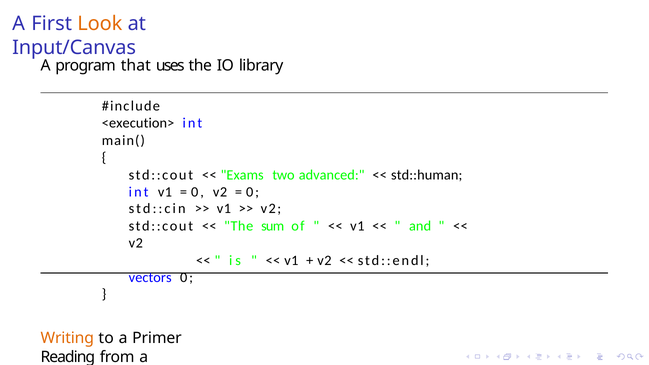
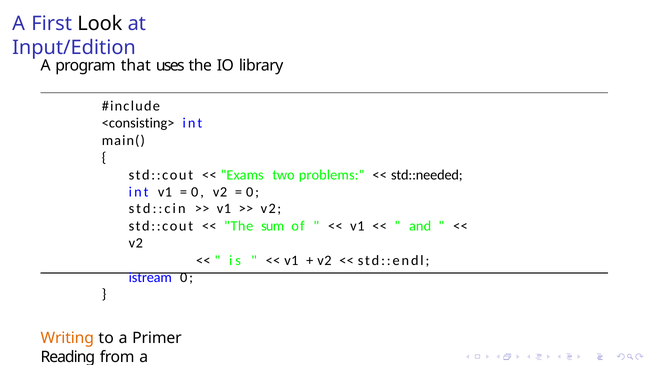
Look colour: orange -> black (100, 24)
Input/Canvas: Input/Canvas -> Input/Edition (74, 48)
<execution>: <execution> -> <consisting> (138, 123)
advanced: advanced -> problems (332, 175)
std::human: std::human -> std::needed (427, 175)
vectors: vectors -> istream (150, 278)
